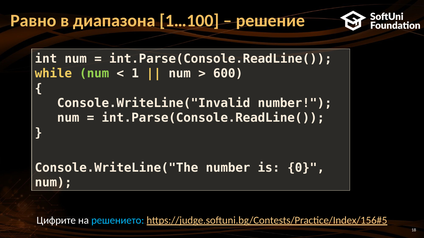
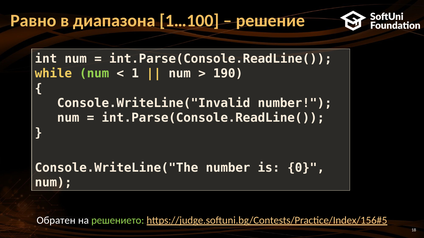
600: 600 -> 190 (228, 74)
Цифрите: Цифрите -> Обратен (56, 221)
решението colour: light blue -> light green (118, 221)
